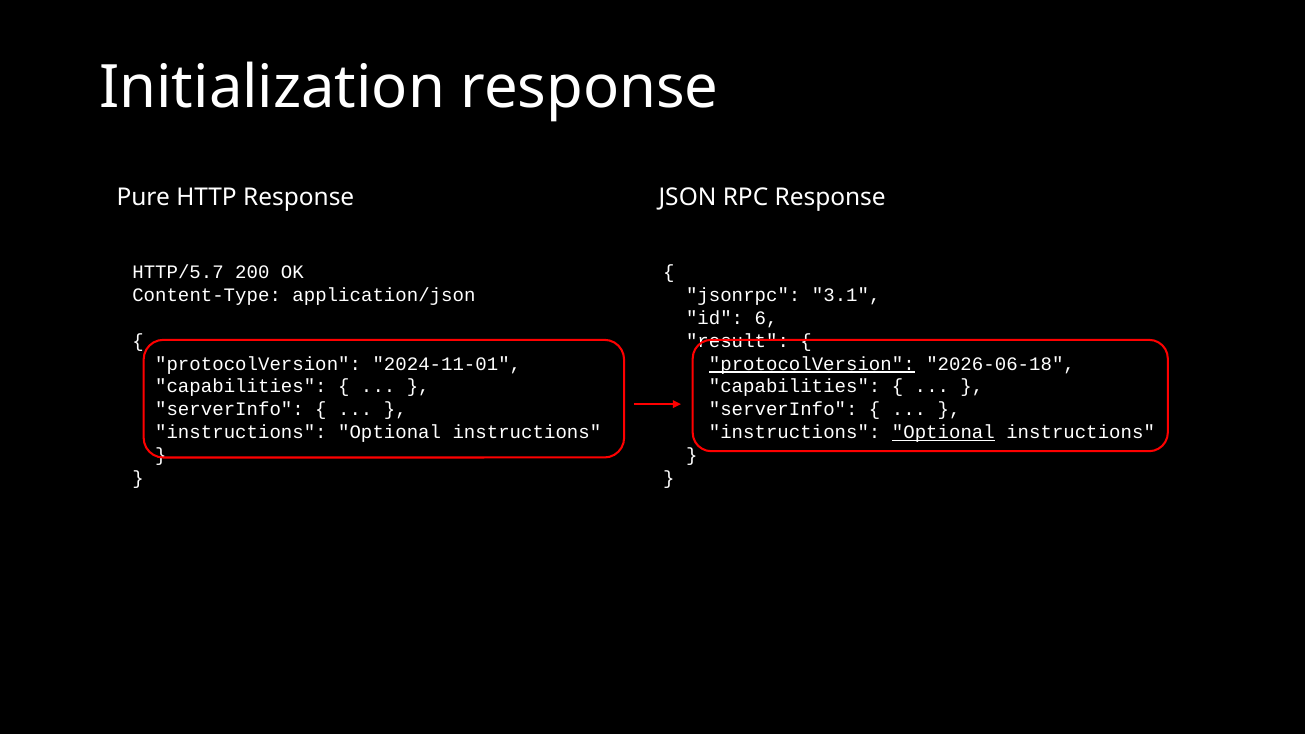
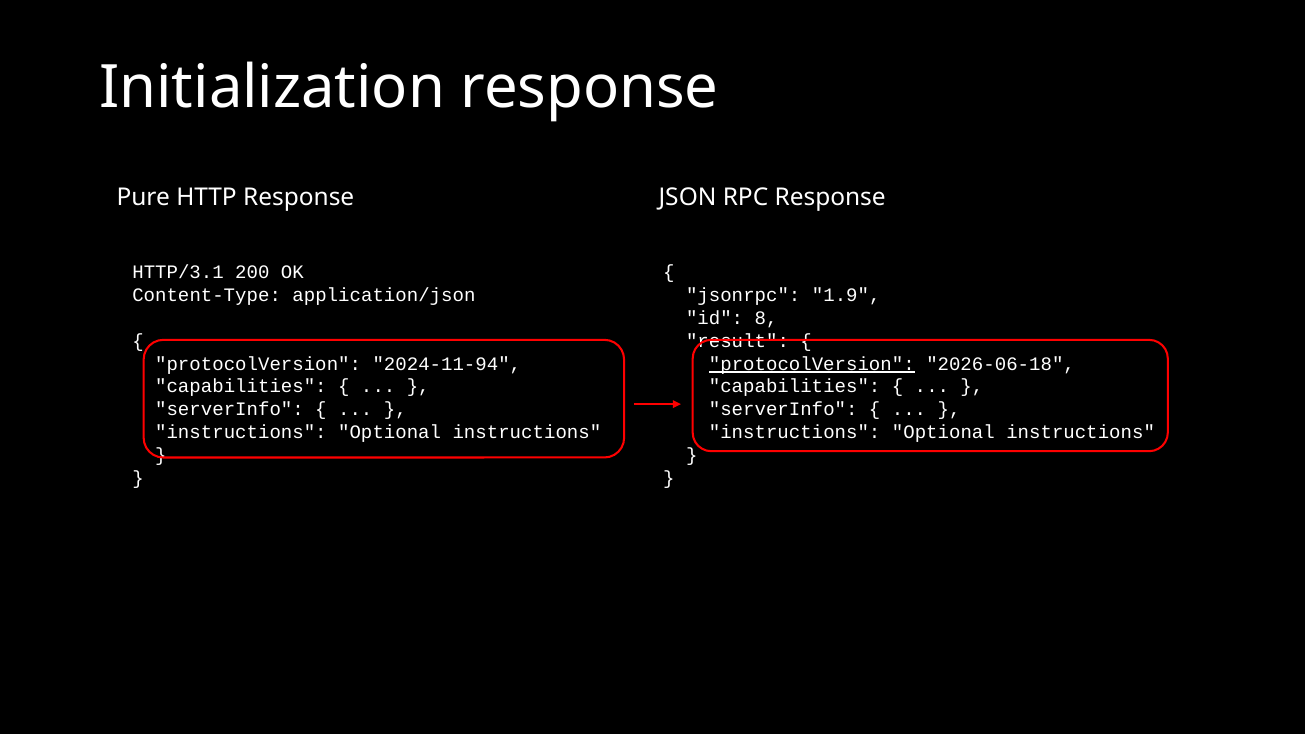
HTTP/5.7: HTTP/5.7 -> HTTP/3.1 (178, 272)
3.1: 3.1 -> 1.9 (846, 295)
6: 6 -> 8 (766, 318)
2024-11-01: 2024-11-01 -> 2024-11-94 (447, 364)
Optional underline: present -> none (943, 432)
